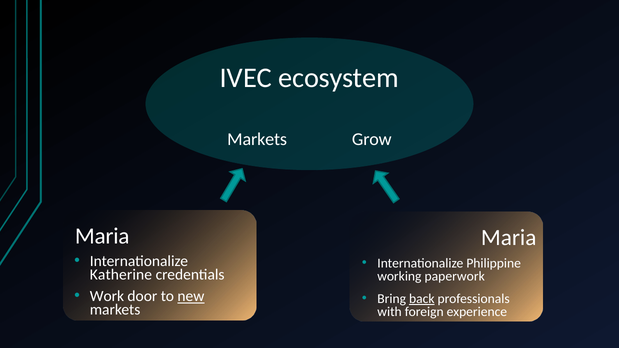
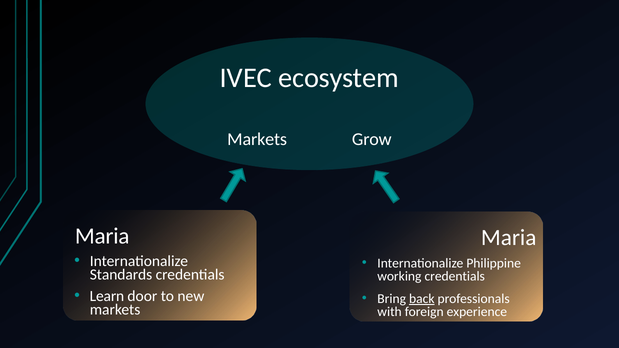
Katherine: Katherine -> Standards (121, 275)
working paperwork: paperwork -> credentials (455, 277)
Work: Work -> Learn (107, 297)
new underline: present -> none (191, 297)
